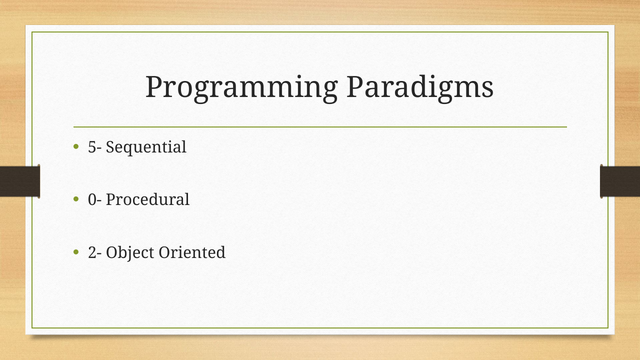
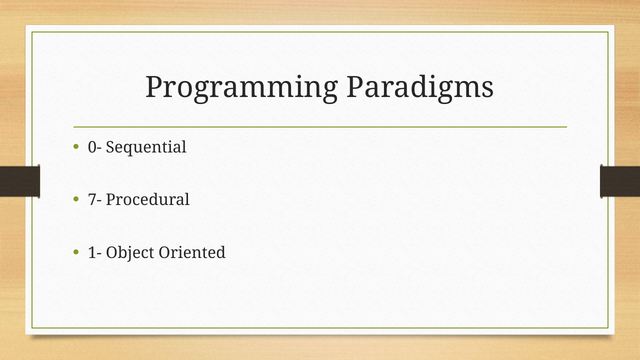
5-: 5- -> 0- (95, 147)
0-: 0- -> 7- (95, 200)
2-: 2- -> 1- (95, 253)
